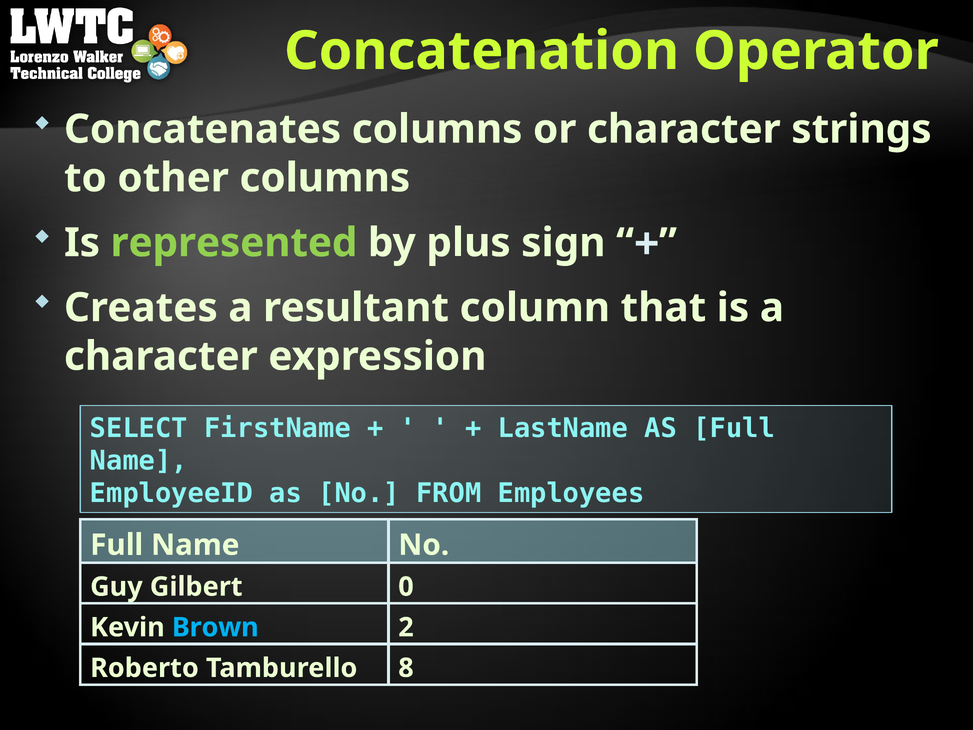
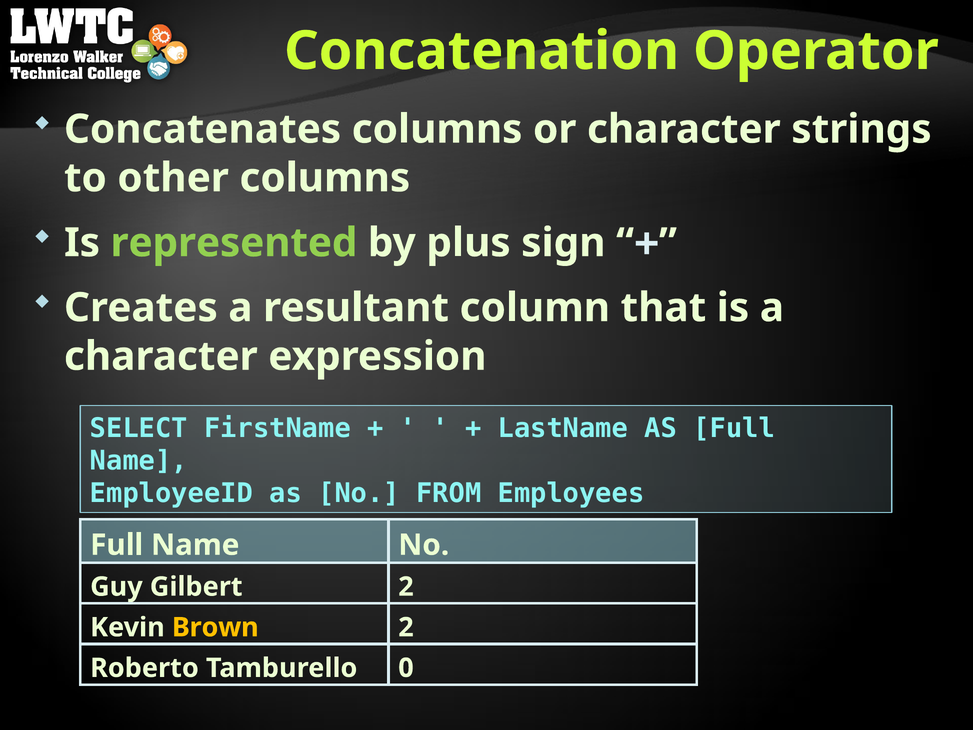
Gilbert 0: 0 -> 2 (406, 587)
Brown colour: light blue -> yellow (215, 627)
8: 8 -> 0 (406, 668)
